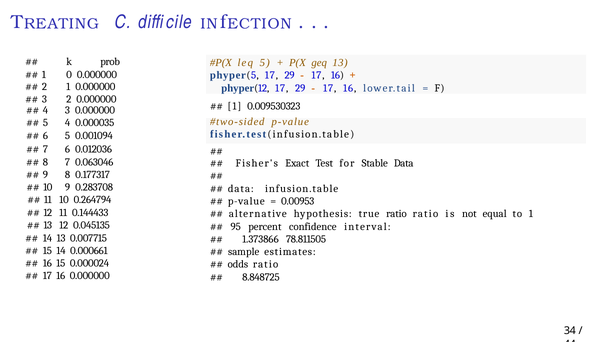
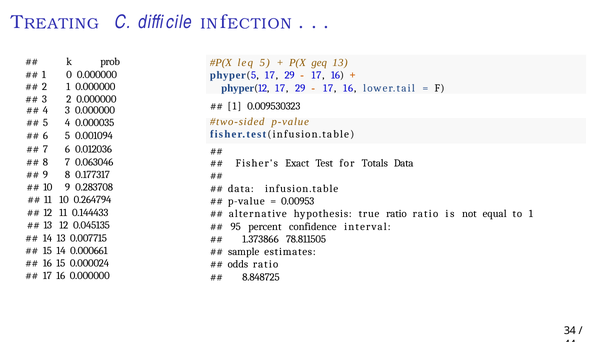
Stable: Stable -> Totals (375, 163)
